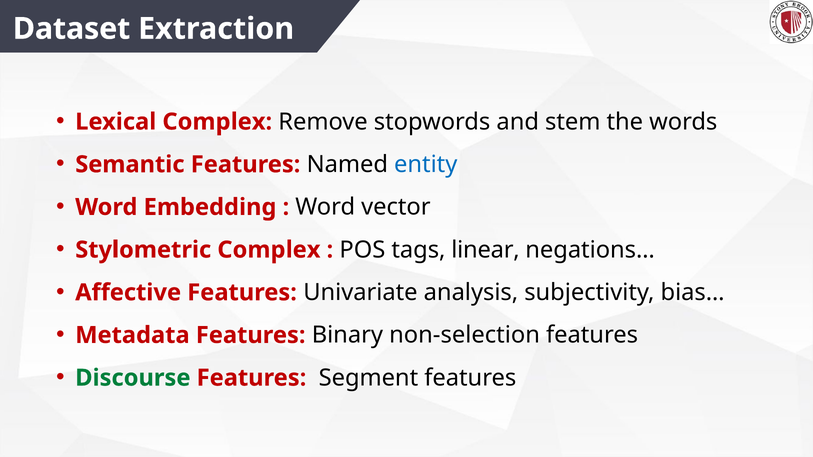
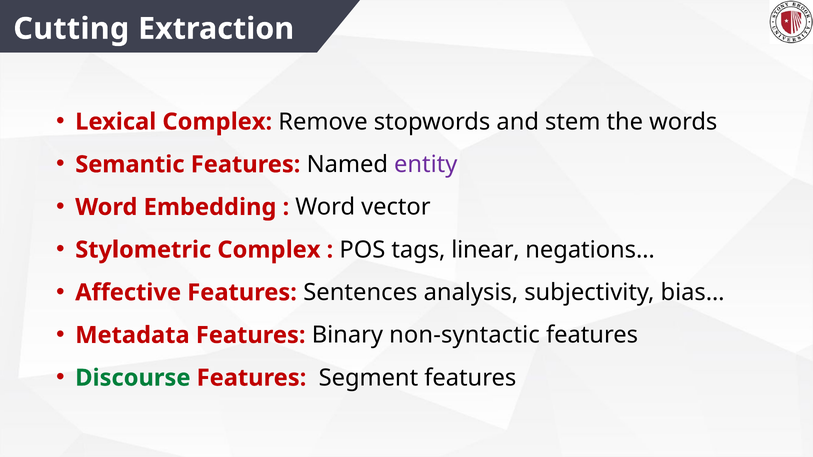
Dataset: Dataset -> Cutting (71, 29)
entity colour: blue -> purple (426, 165)
Univariate: Univariate -> Sentences (360, 293)
non-selection: non-selection -> non-syntactic (464, 335)
